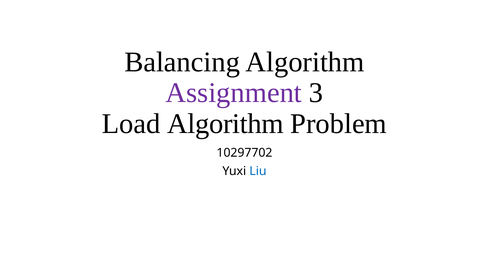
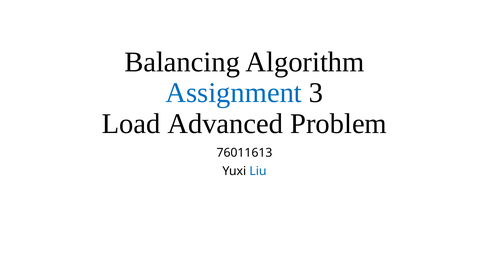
Assignment colour: purple -> blue (234, 93)
Load Algorithm: Algorithm -> Advanced (225, 124)
10297702: 10297702 -> 76011613 (244, 153)
